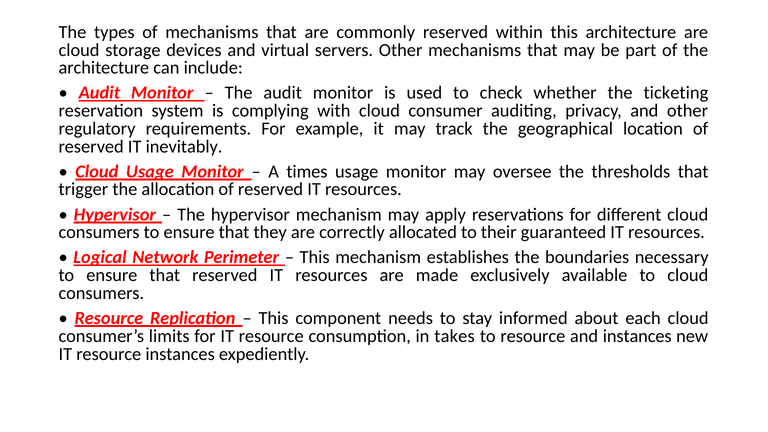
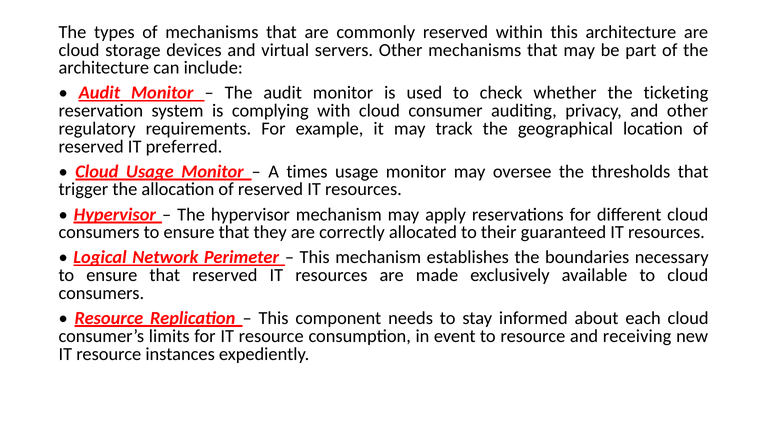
inevitably: inevitably -> preferred (184, 146)
takes: takes -> event (455, 336)
and instances: instances -> receiving (637, 336)
